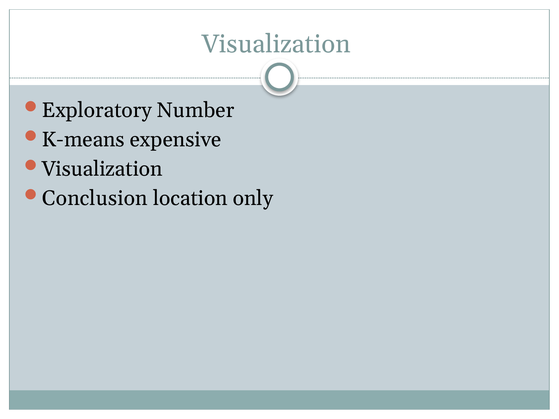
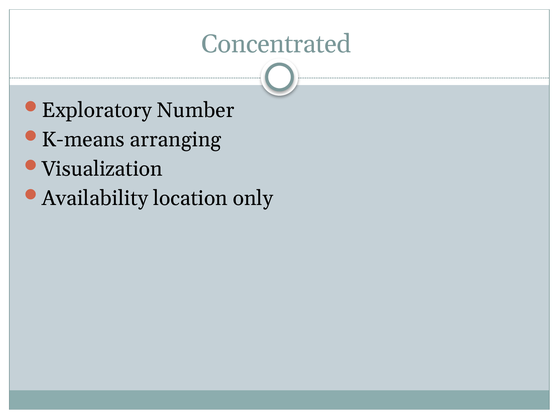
Visualization: Visualization -> Concentrated (276, 44)
expensive: expensive -> arranging (176, 140)
Conclusion: Conclusion -> Availability (95, 198)
